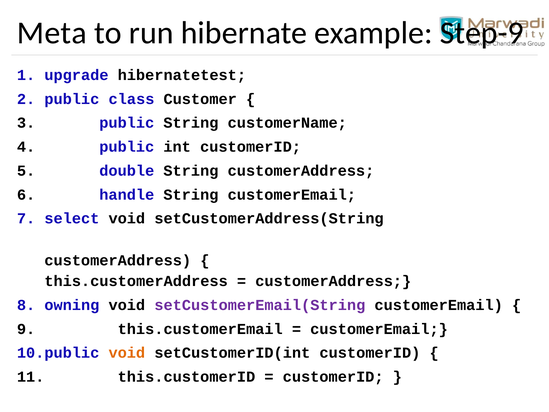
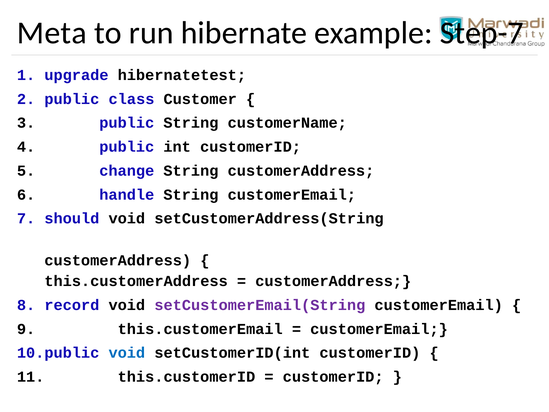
Step-9: Step-9 -> Step-7 (482, 33)
double: double -> change (127, 171)
select: select -> should (72, 218)
owning: owning -> record (72, 305)
void colour: orange -> blue (127, 353)
